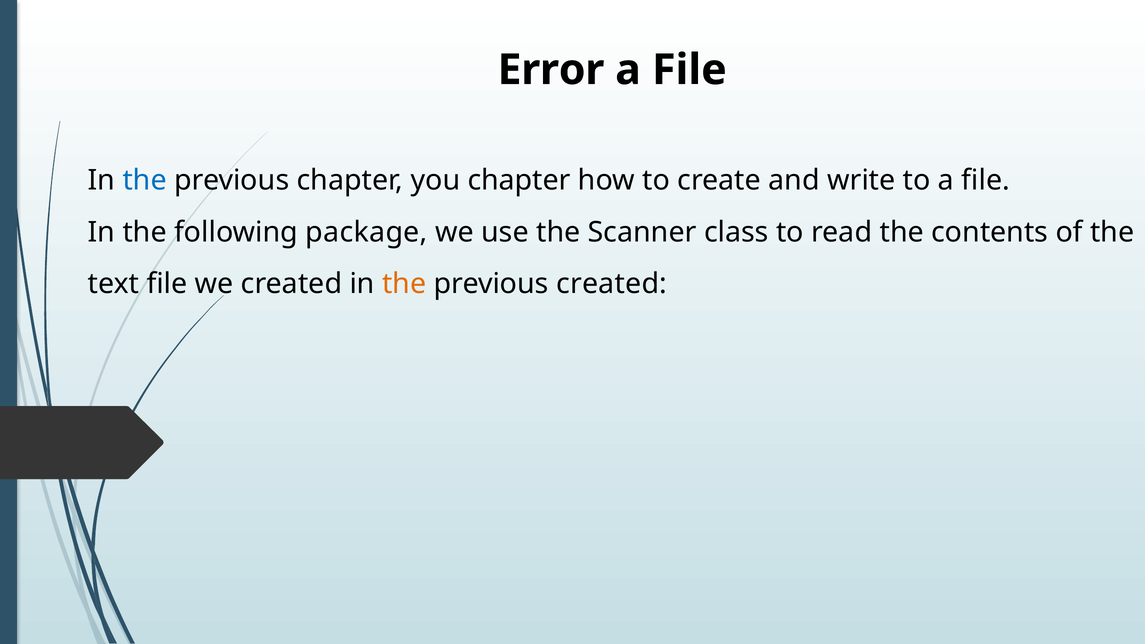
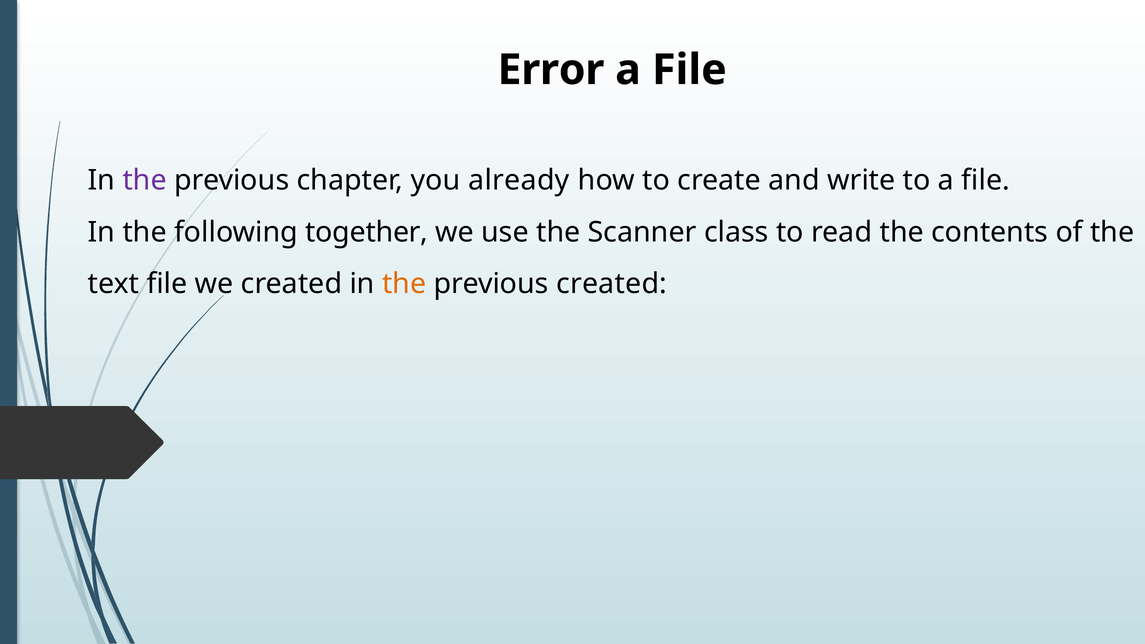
the colour: blue -> purple (145, 181)
you chapter: chapter -> already (519, 181)
package: package -> together (367, 232)
